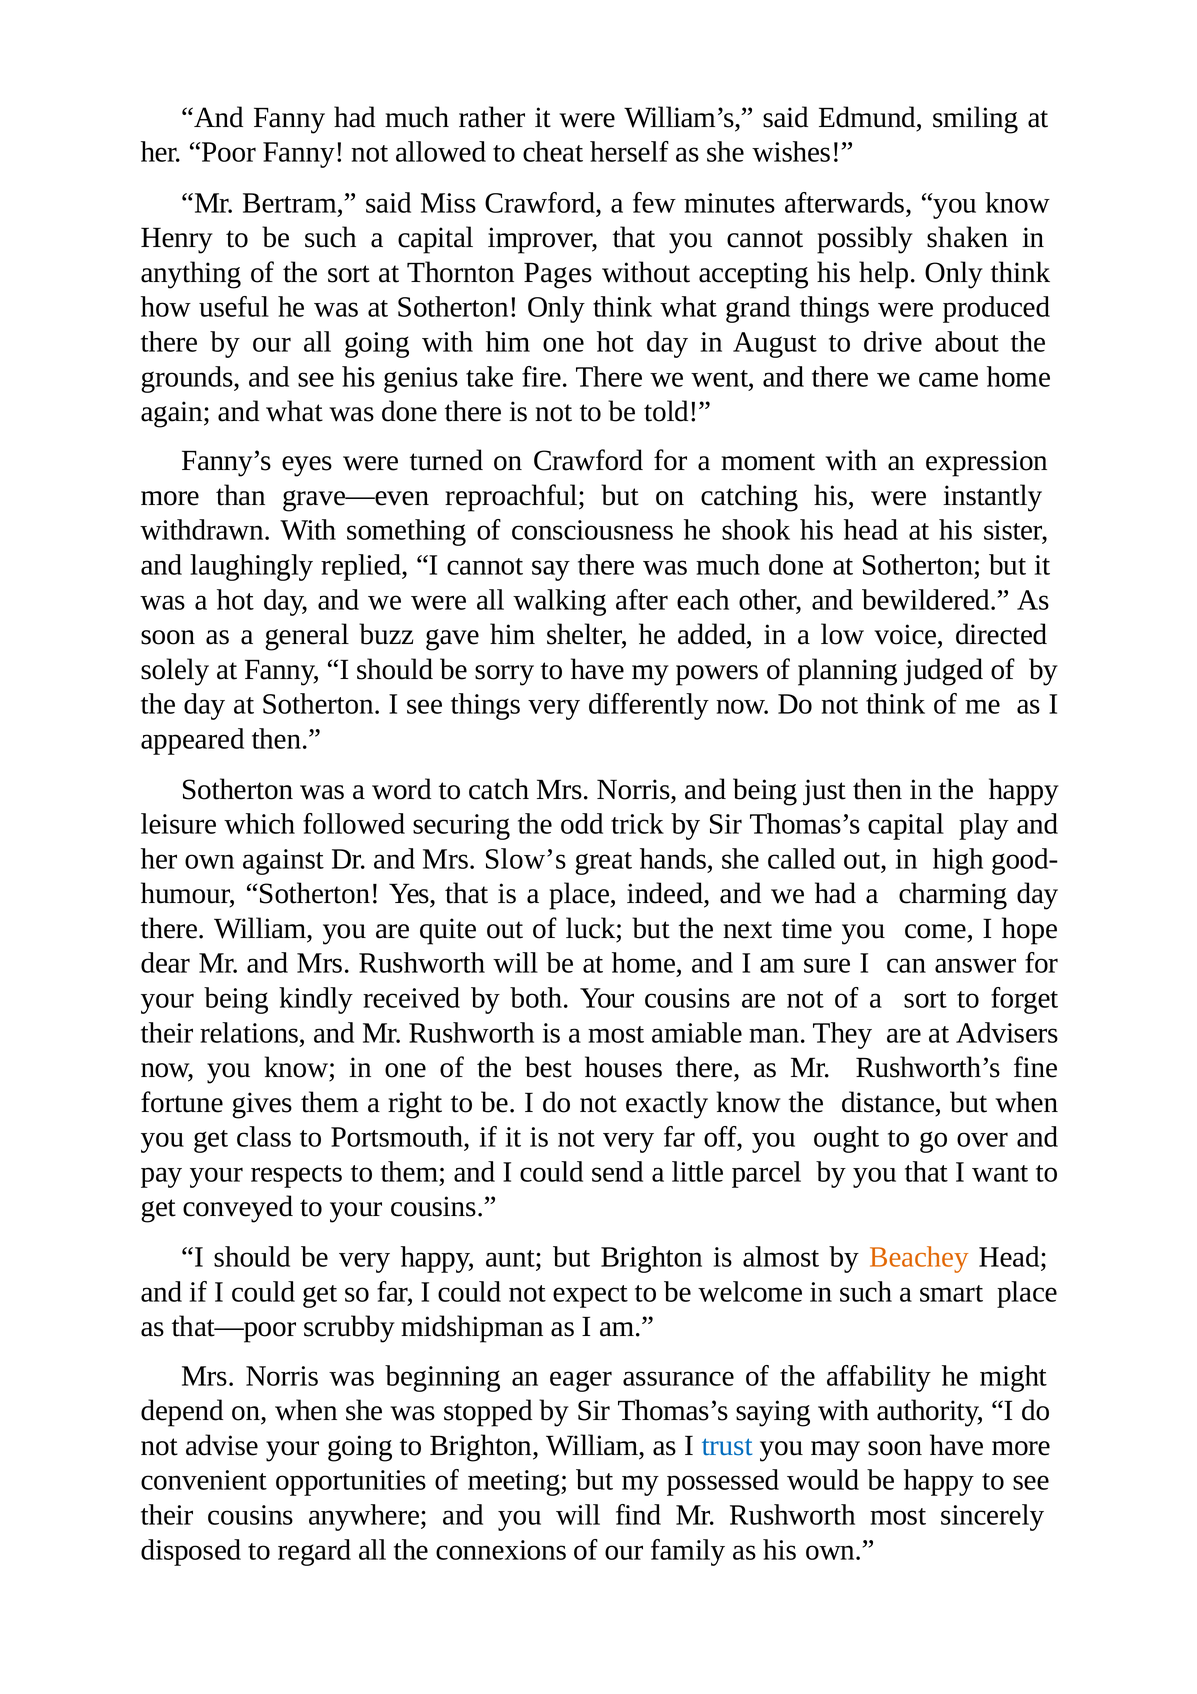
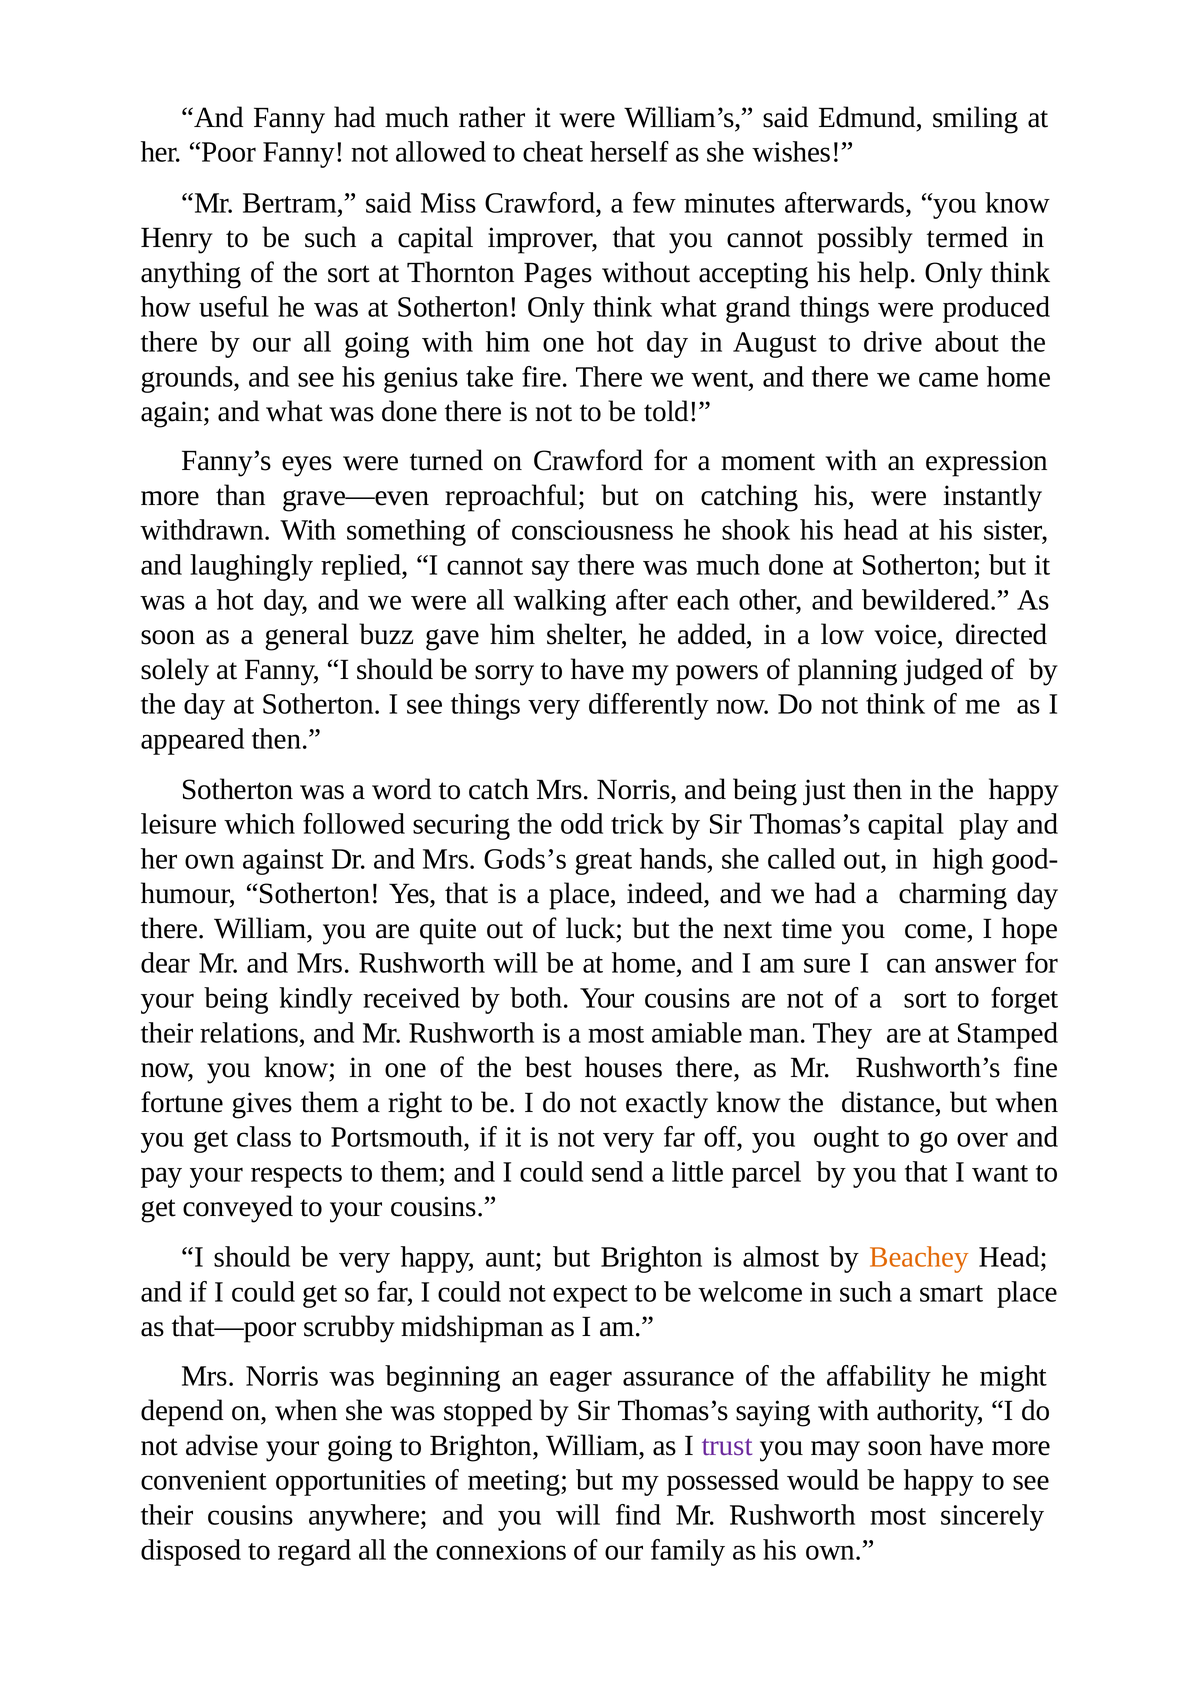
shaken: shaken -> termed (968, 238)
Slow’s: Slow’s -> Gods’s (526, 859)
Advisers: Advisers -> Stamped (1007, 1033)
trust colour: blue -> purple (727, 1445)
